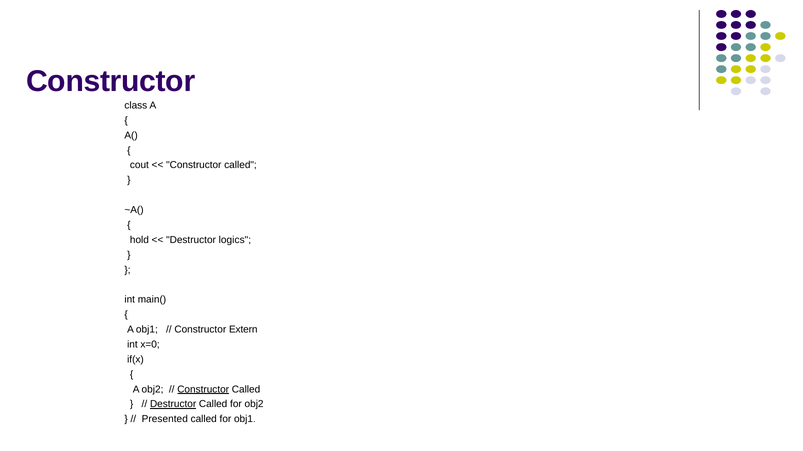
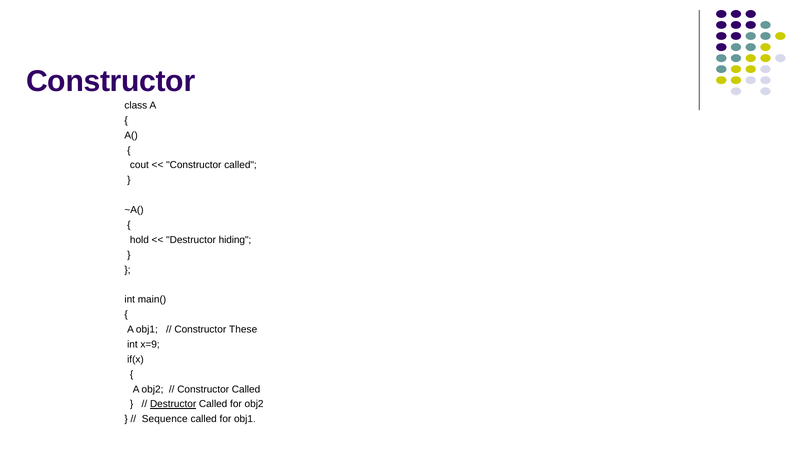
logics: logics -> hiding (235, 240)
Extern: Extern -> These (243, 330)
x=0: x=0 -> x=9 (150, 345)
Constructor underline: present -> none (203, 390)
Presented: Presented -> Sequence (165, 420)
